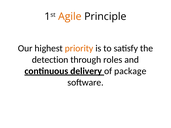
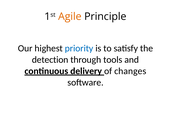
priority colour: orange -> blue (79, 48)
roles: roles -> tools (113, 60)
package: package -> changes (130, 71)
